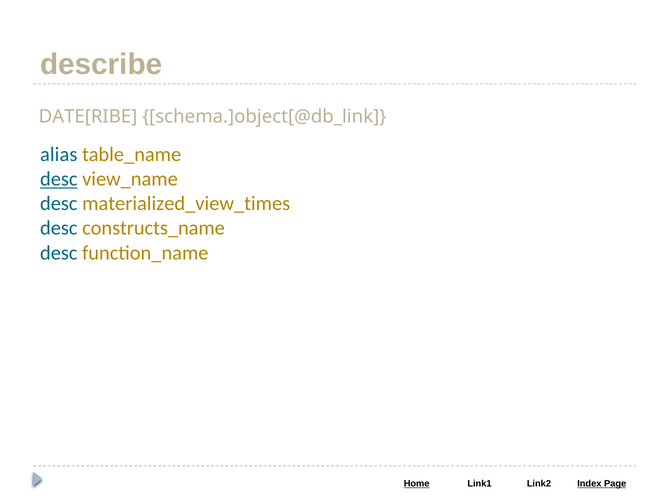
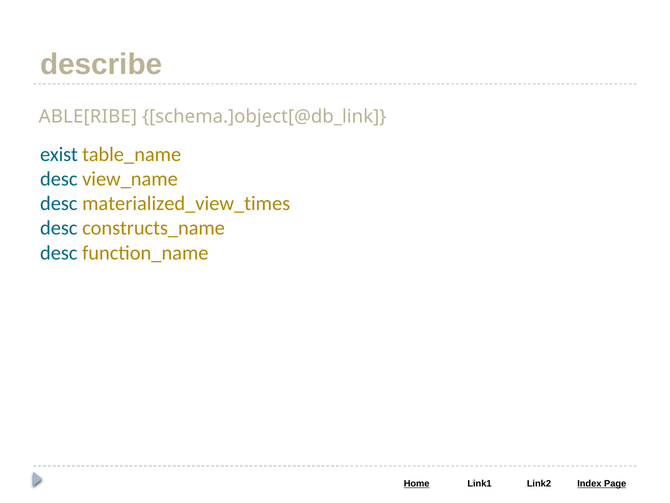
DATE[RIBE: DATE[RIBE -> ABLE[RIBE (88, 116)
alias: alias -> exist (59, 154)
desc underline: present -> none (59, 179)
